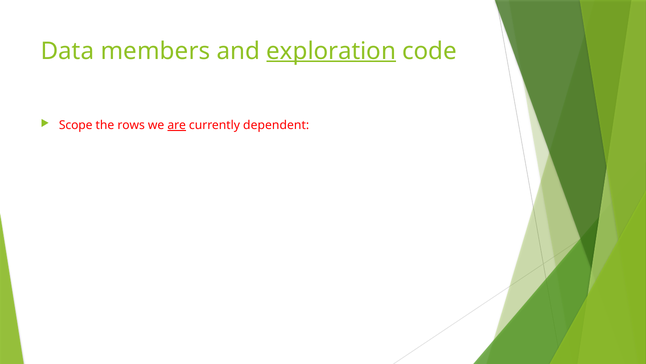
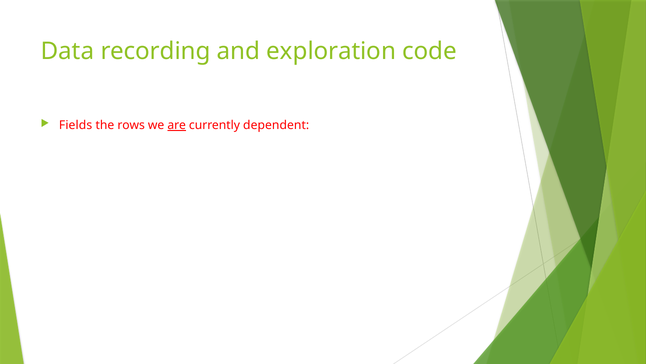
members: members -> recording (156, 51)
exploration underline: present -> none (331, 51)
Scope: Scope -> Fields (76, 125)
